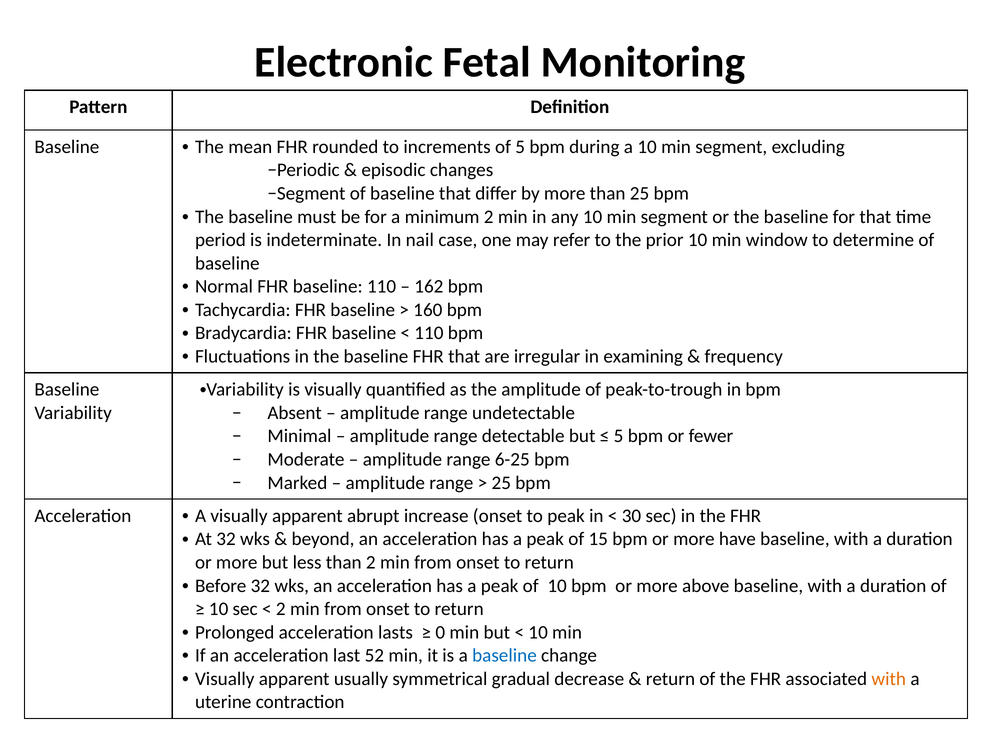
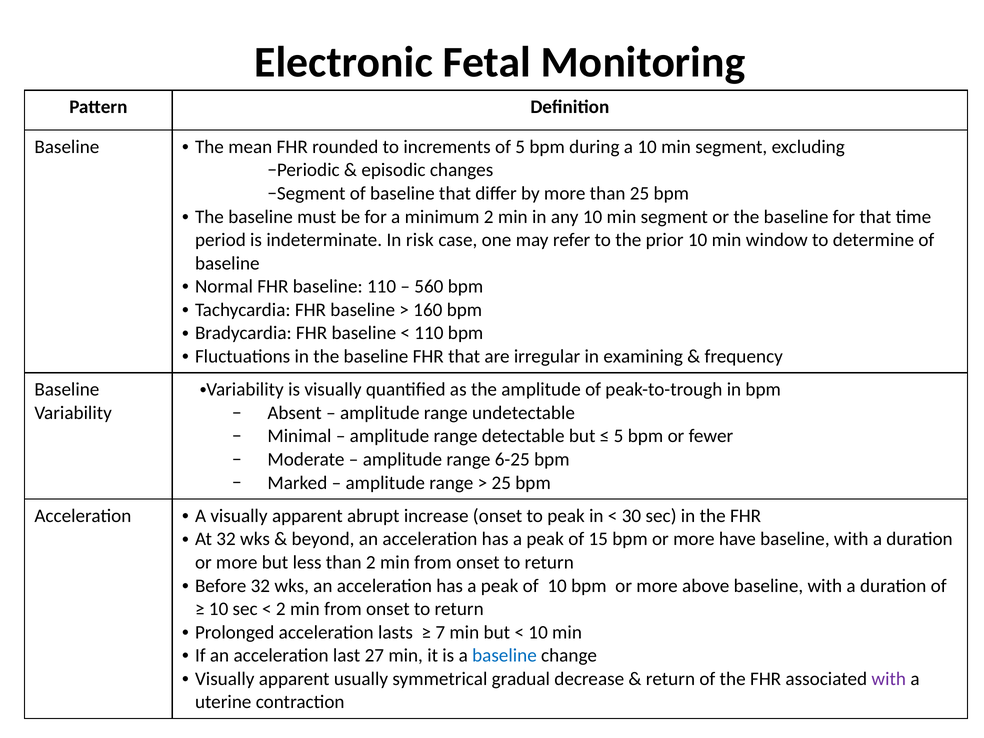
nail: nail -> risk (420, 240)
162: 162 -> 560 (429, 287)
0: 0 -> 7 (440, 632)
52: 52 -> 27 (374, 656)
with colour: orange -> purple (889, 679)
